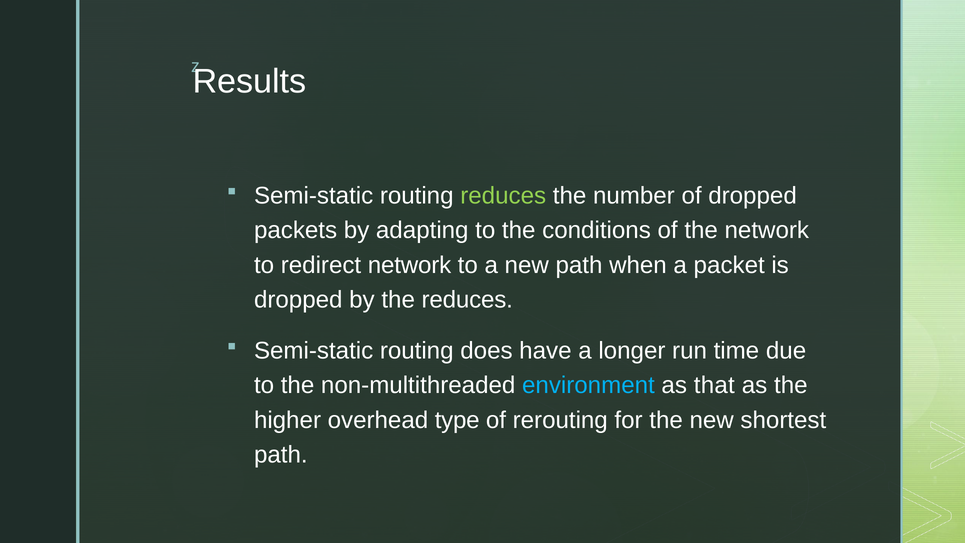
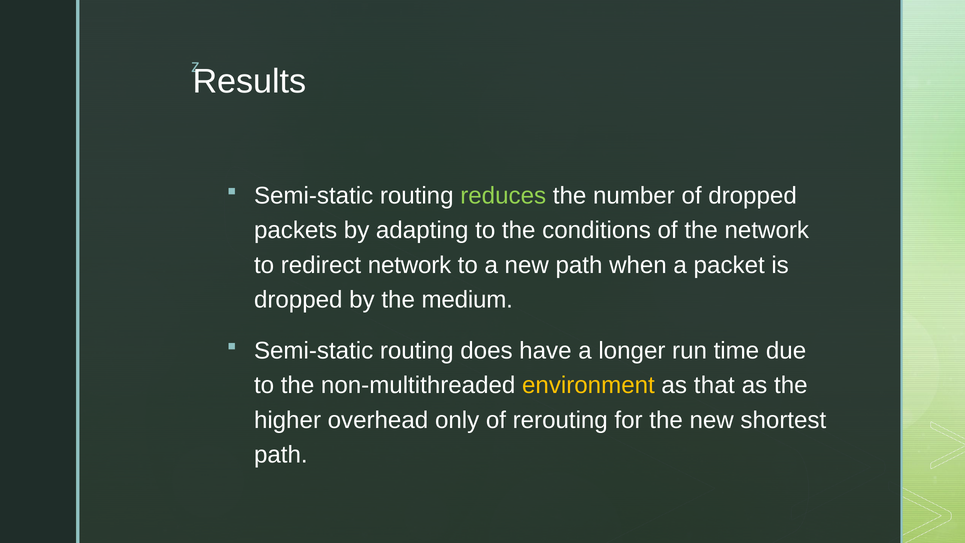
the reduces: reduces -> medium (467, 300)
environment colour: light blue -> yellow (588, 385)
type: type -> only (457, 420)
